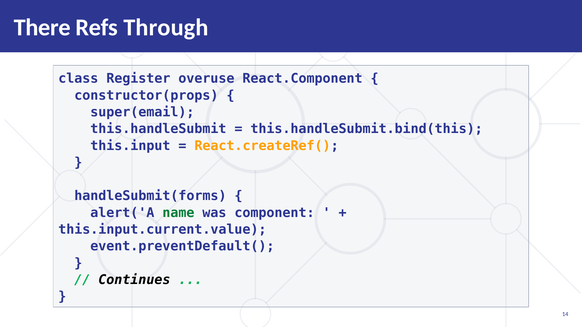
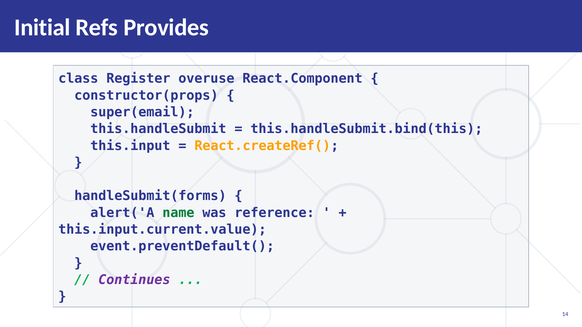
There: There -> Initial (42, 28)
Through: Through -> Provides (166, 28)
component: component -> reference (274, 213)
Continues colour: black -> purple (134, 280)
